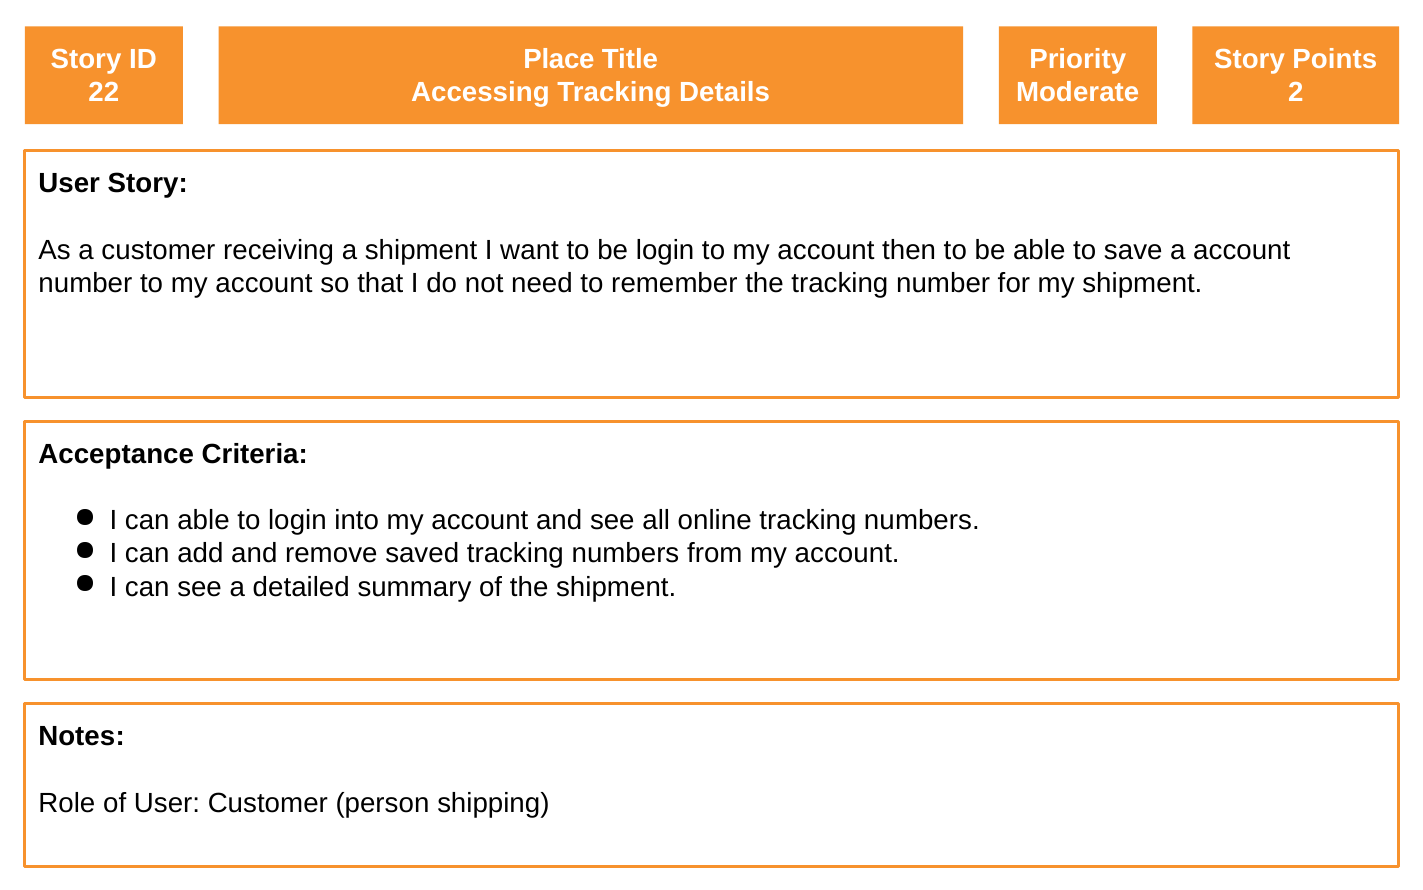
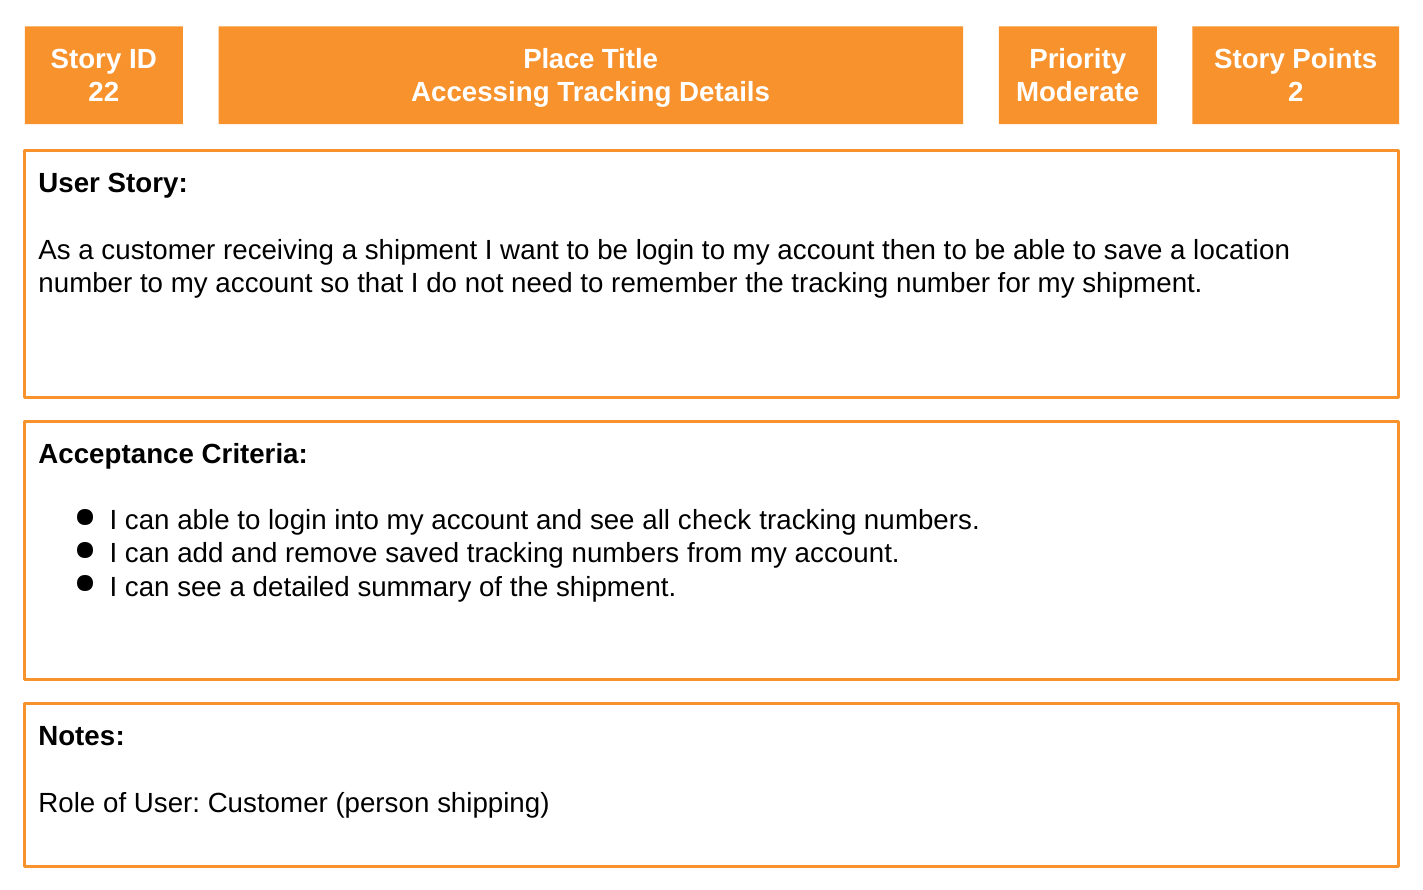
a account: account -> location (1242, 250)
online: online -> check (715, 520)
